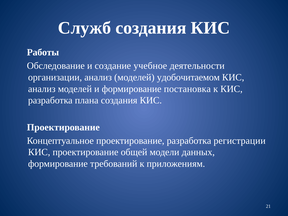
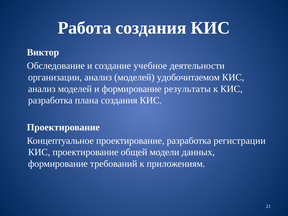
Служб: Служб -> Работа (85, 28)
Работы: Работы -> Виктор (43, 52)
постановка: постановка -> результаты (187, 89)
